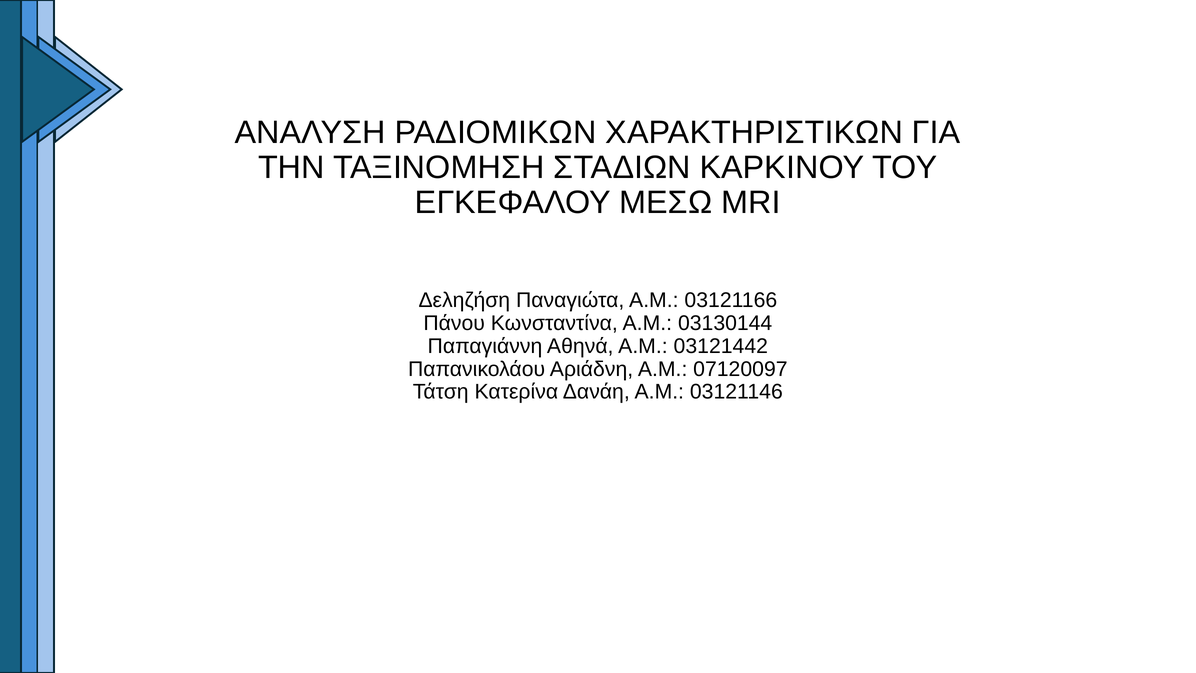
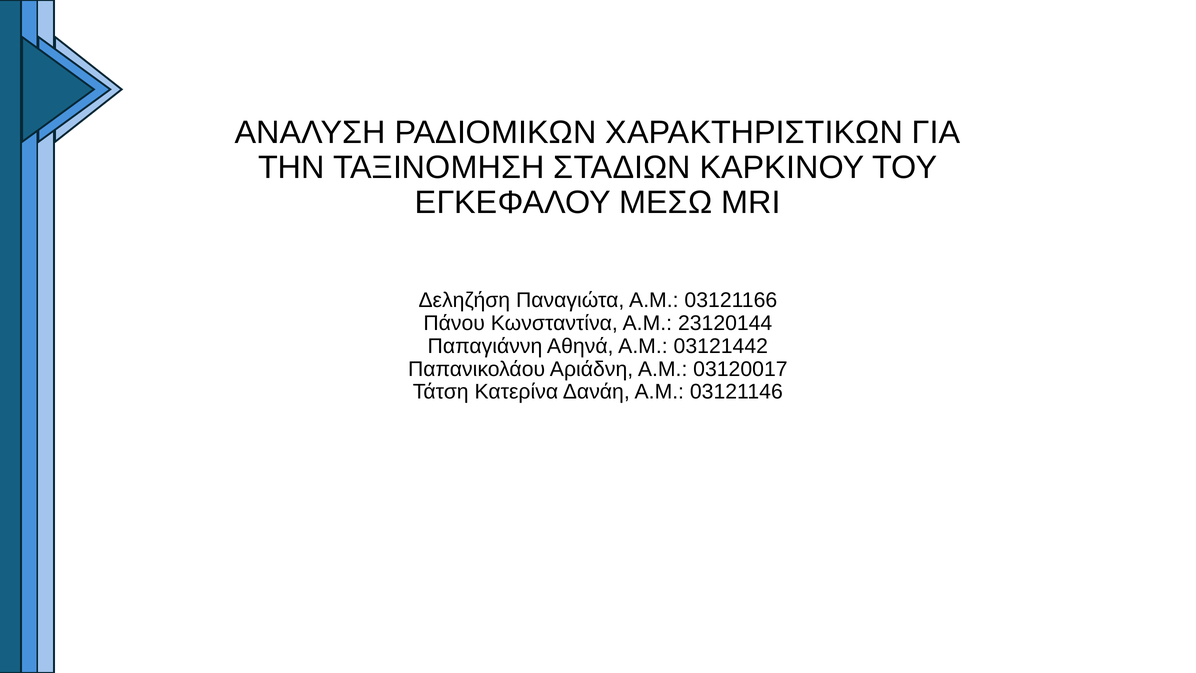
03130144: 03130144 -> 23120144 (725, 323)
07120097: 07120097 -> 03120017 (740, 369)
